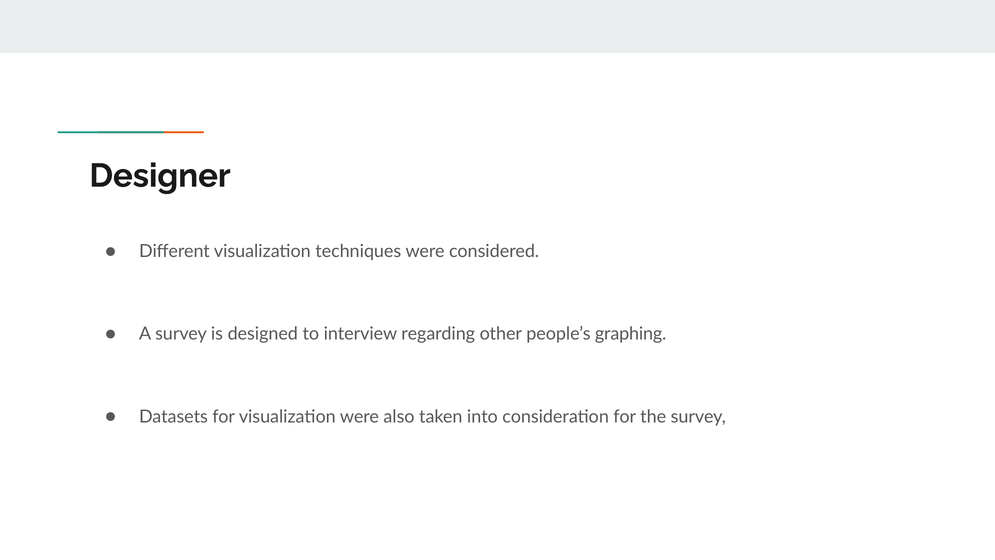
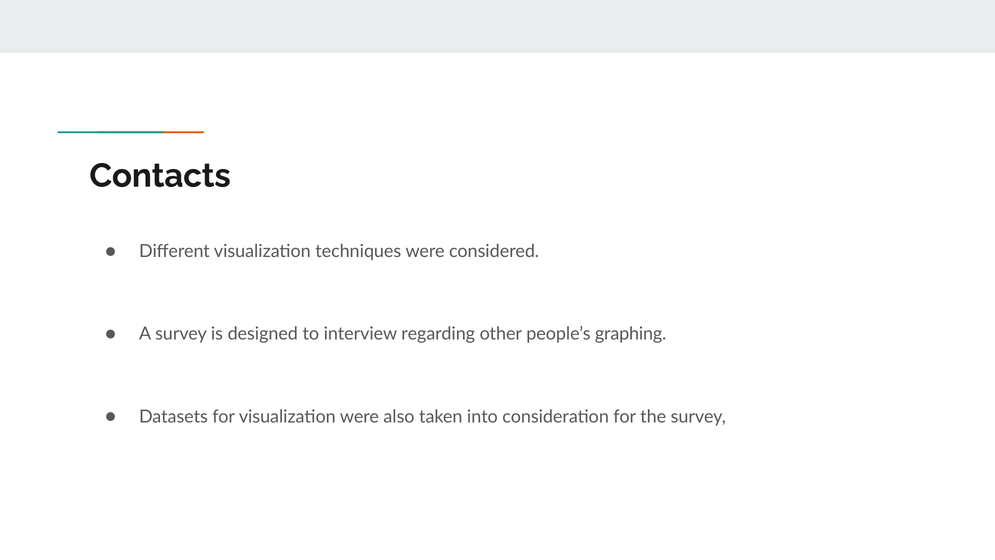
Designer: Designer -> Contacts (160, 176)
